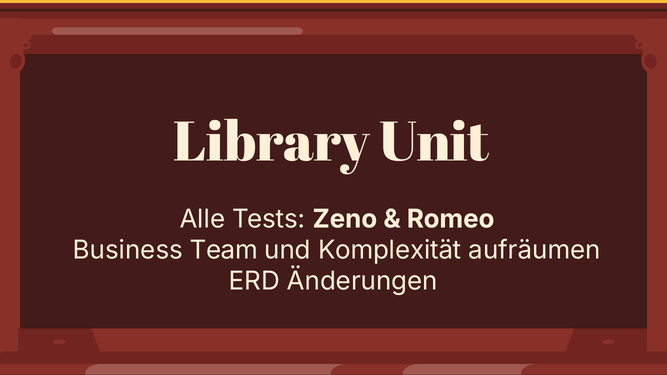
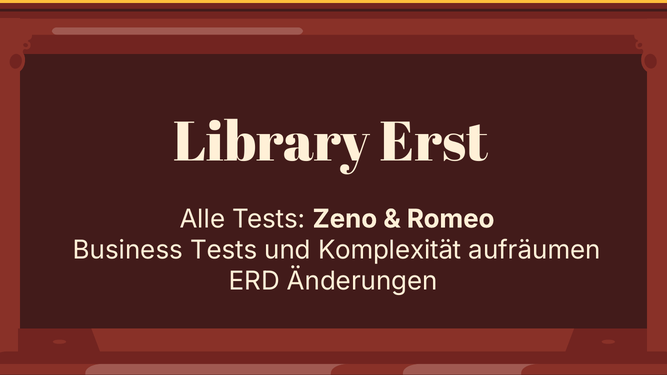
Unit: Unit -> Erst (434, 143)
Business Team: Team -> Tests (224, 250)
